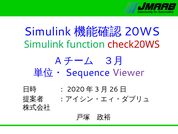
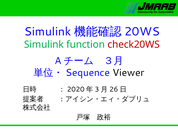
Viewer colour: purple -> black (128, 72)
